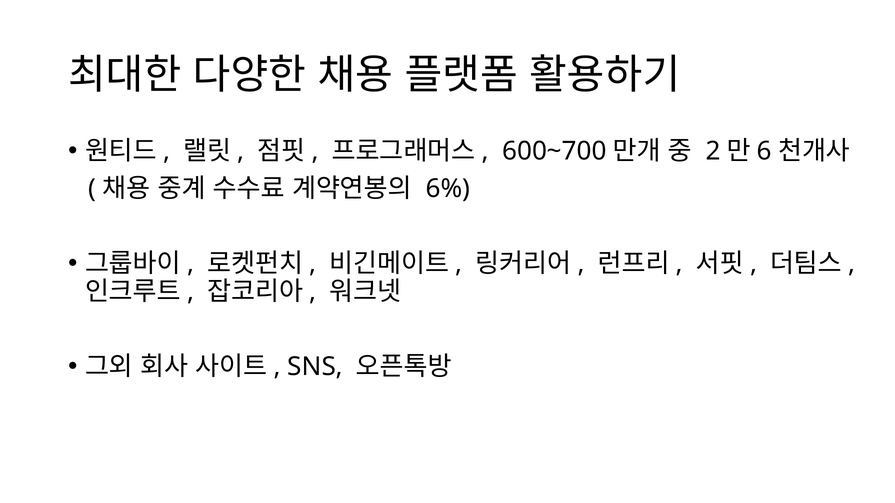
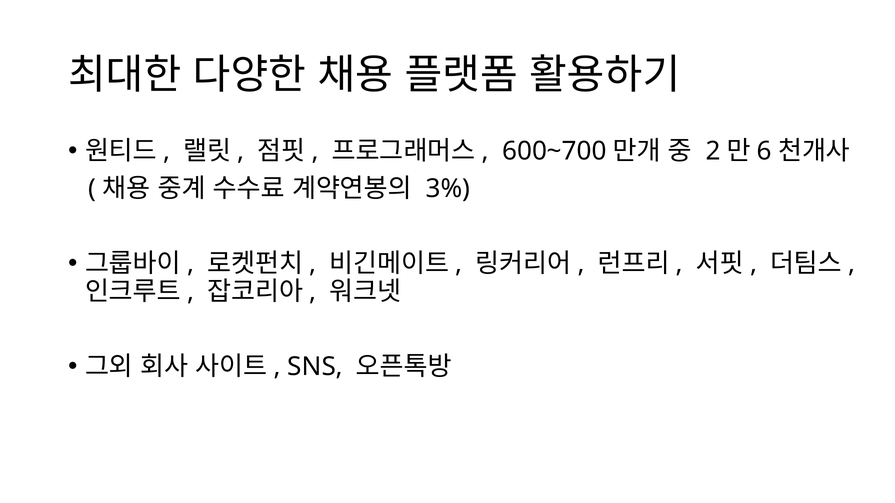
6%: 6% -> 3% (448, 189)
